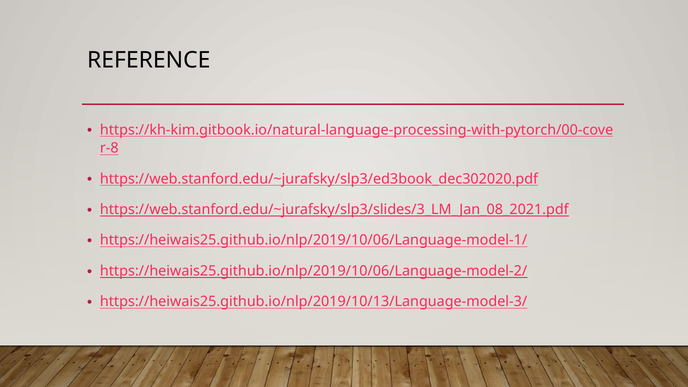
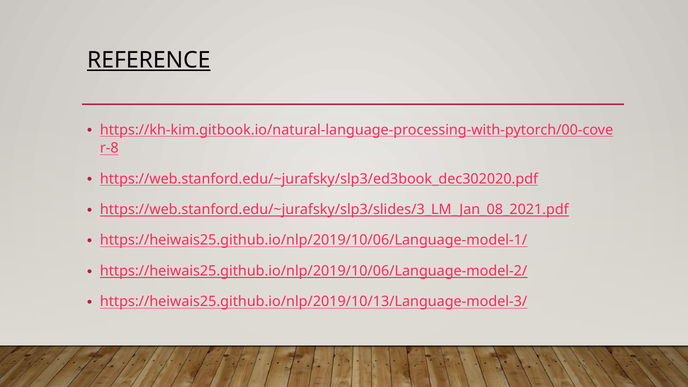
REFERENCE underline: none -> present (149, 60)
